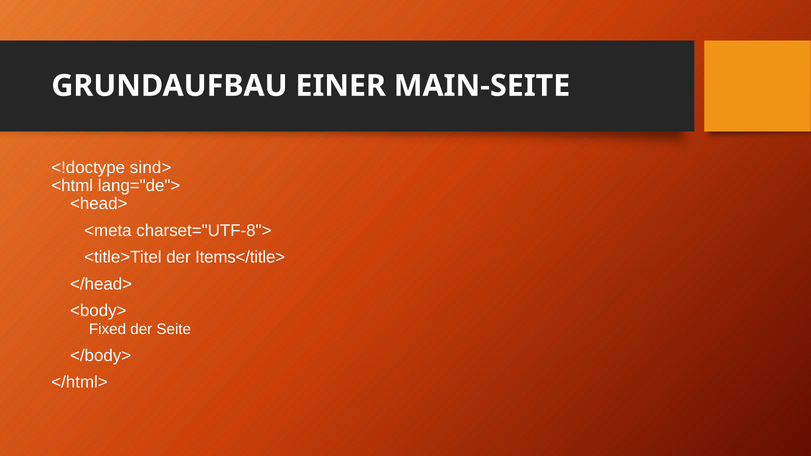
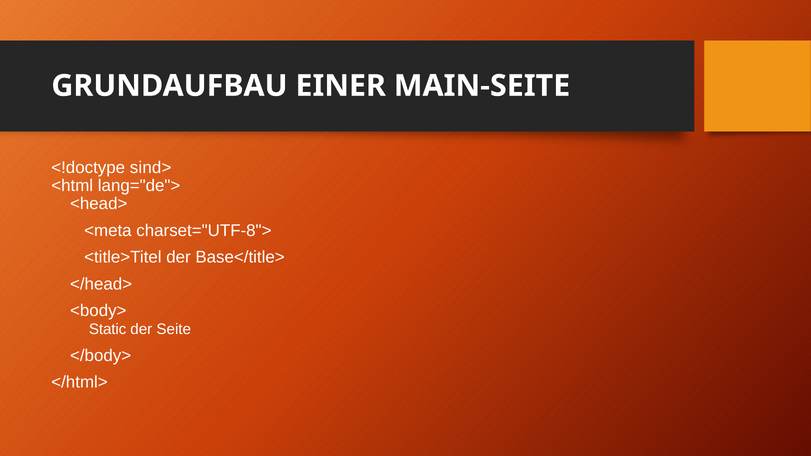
Items</title>: Items</title> -> Base</title> (240, 257)
Fixed: Fixed -> Static (108, 330)
